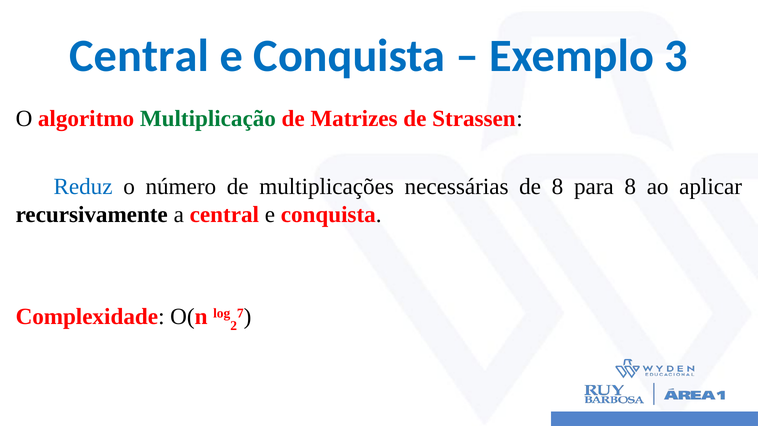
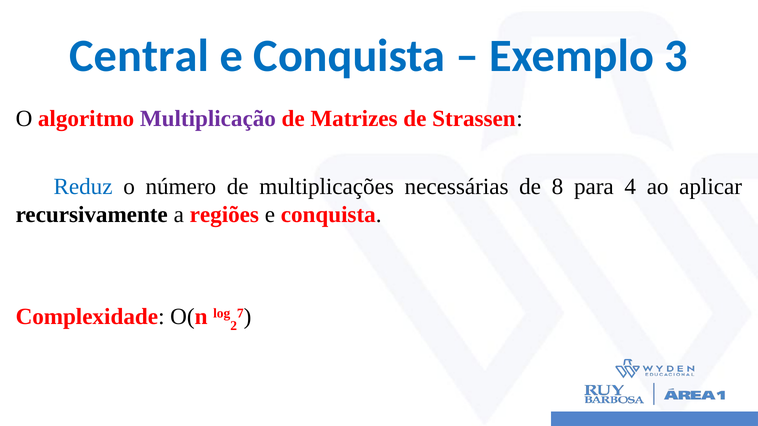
Multiplicação colour: green -> purple (208, 119)
para 8: 8 -> 4 (630, 187)
a central: central -> regiões (224, 215)
